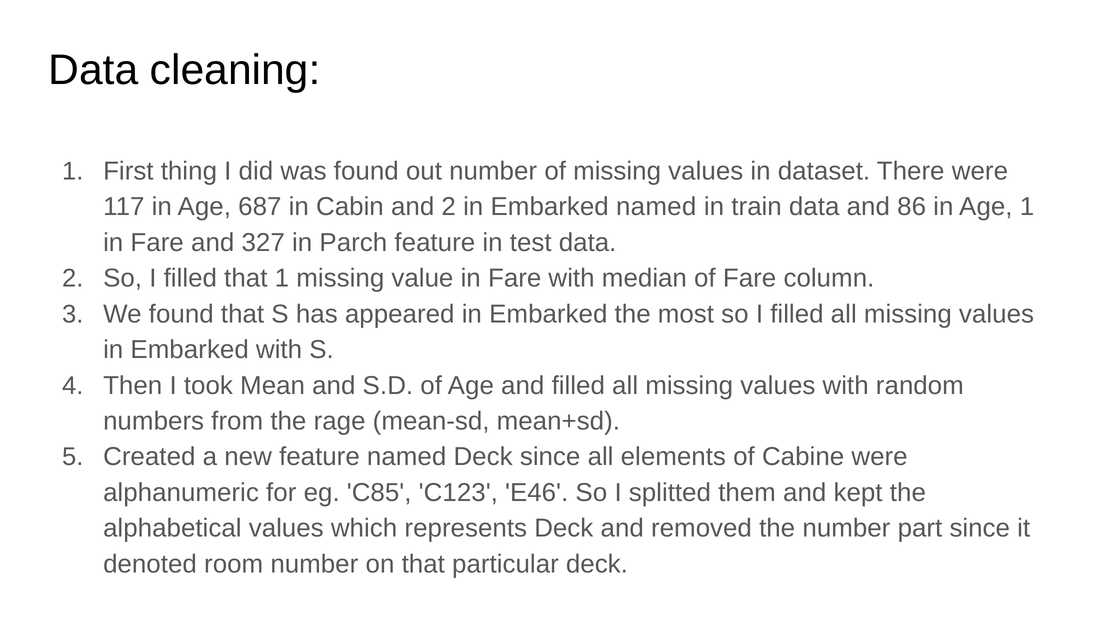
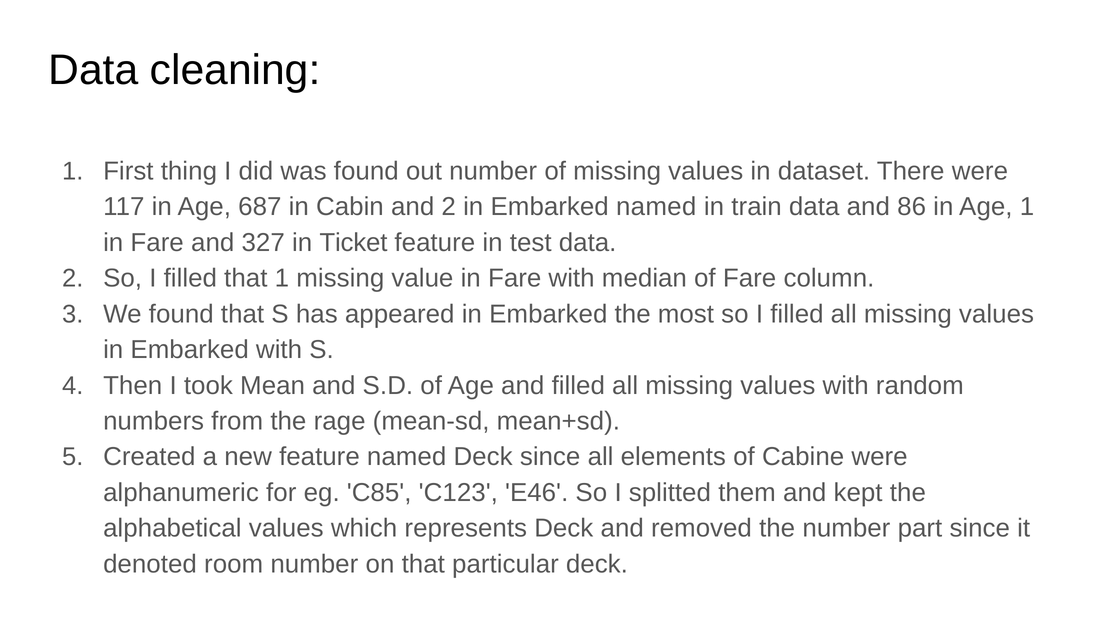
Parch: Parch -> Ticket (353, 243)
